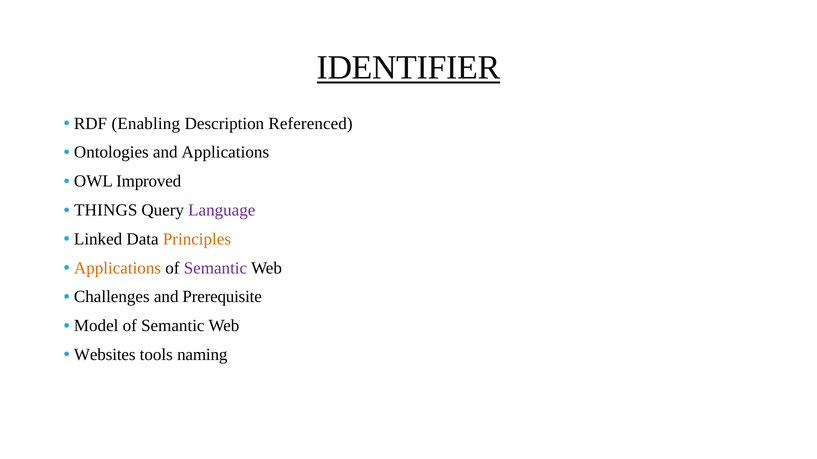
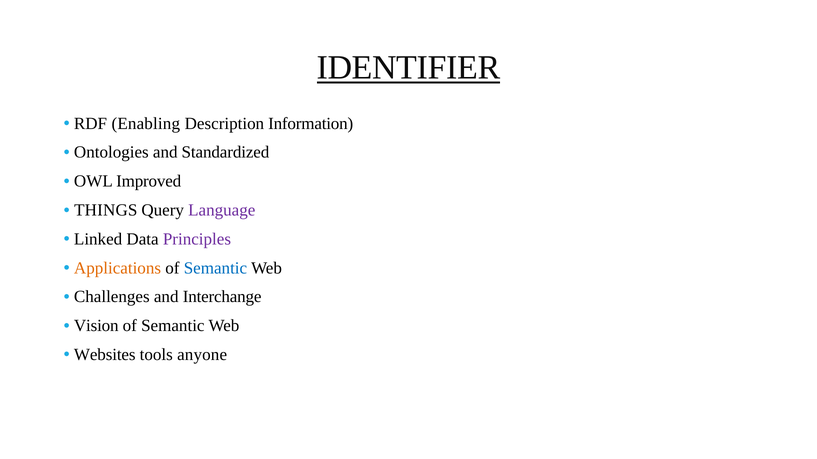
Referenced: Referenced -> Information (311, 124)
and Applications: Applications -> Standardized (225, 153)
Principles colour: orange -> purple (197, 239)
Semantic colour: purple -> blue (215, 268)
Prerequisite: Prerequisite -> Interchange (222, 297)
Model: Model -> Vision (96, 326)
naming: naming -> anyone (202, 355)
